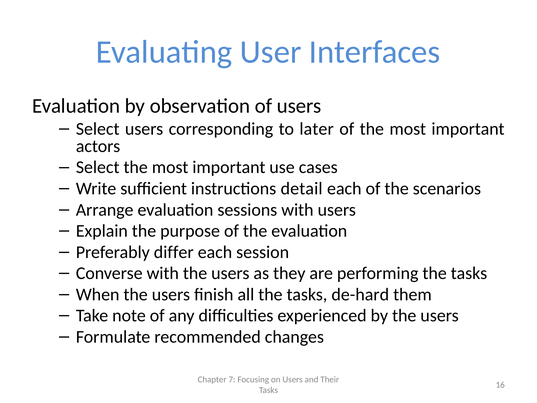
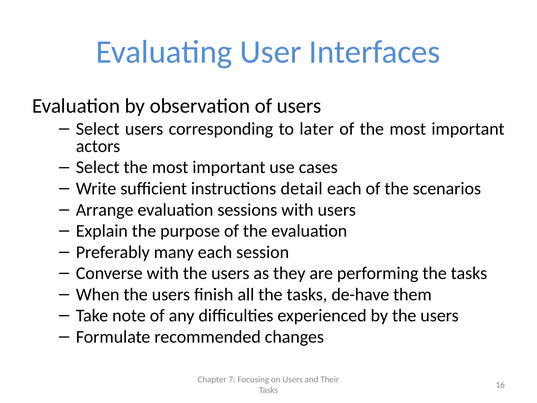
differ: differ -> many (174, 252)
de-hard: de-hard -> de-have (360, 294)
